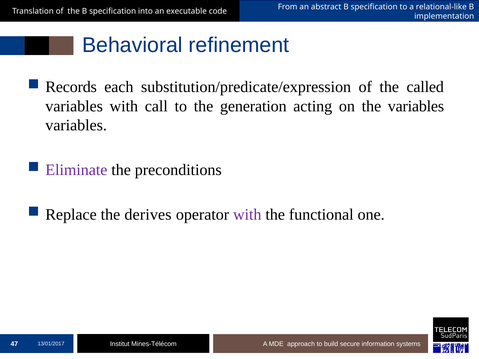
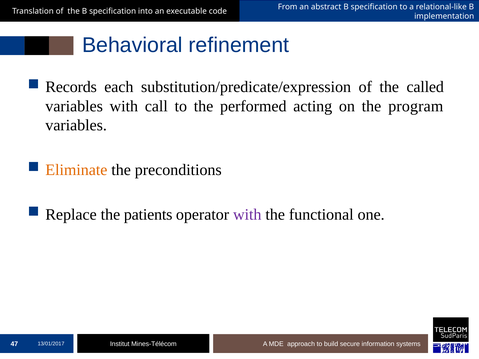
generation: generation -> performed (253, 106)
the variables: variables -> program (416, 106)
Eliminate colour: purple -> orange (76, 170)
derives: derives -> patients (148, 215)
